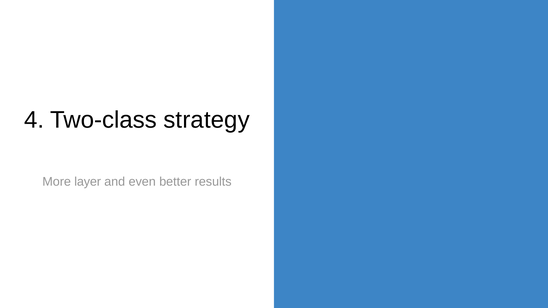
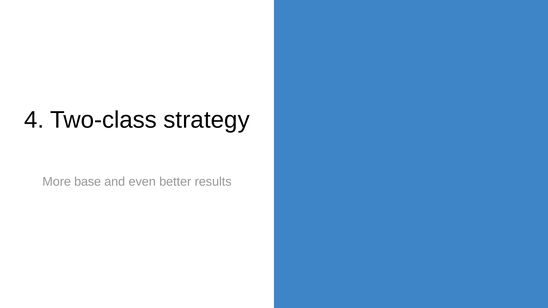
layer: layer -> base (88, 182)
